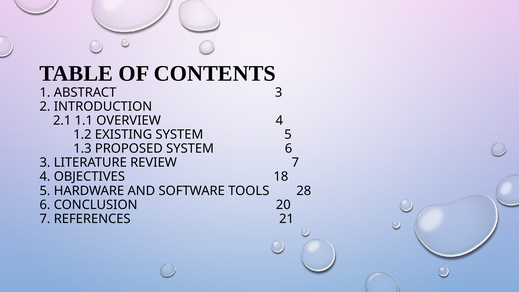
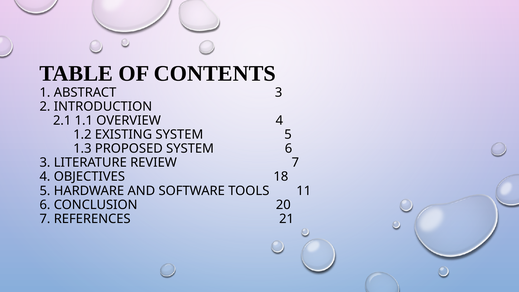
28: 28 -> 11 (304, 191)
